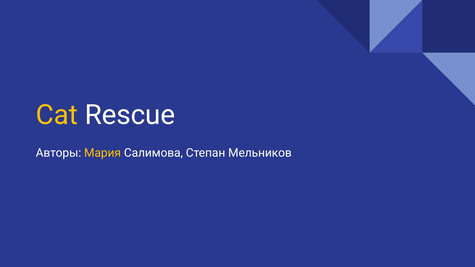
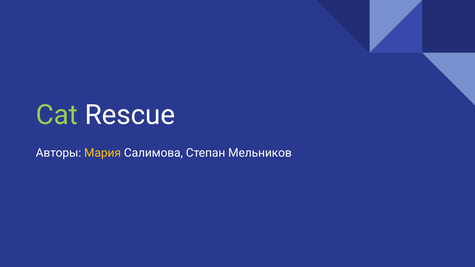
Cat colour: yellow -> light green (57, 115)
